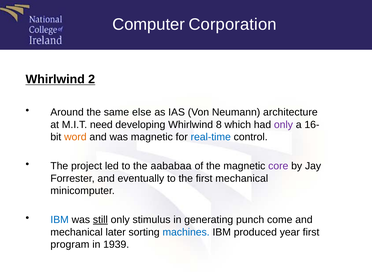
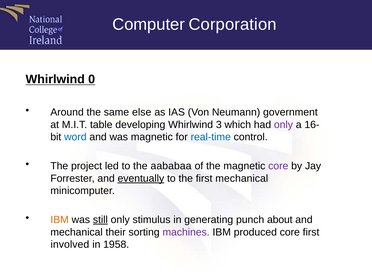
2: 2 -> 0 (92, 79)
architecture: architecture -> government (290, 112)
need: need -> table (101, 125)
8: 8 -> 3 (219, 125)
word colour: orange -> blue (75, 137)
eventually underline: none -> present (141, 178)
IBM colour: blue -> orange (60, 220)
come: come -> about (280, 220)
later: later -> their (116, 232)
machines colour: blue -> purple (186, 232)
produced year: year -> core (290, 232)
program: program -> involved (70, 245)
1939: 1939 -> 1958 (116, 245)
